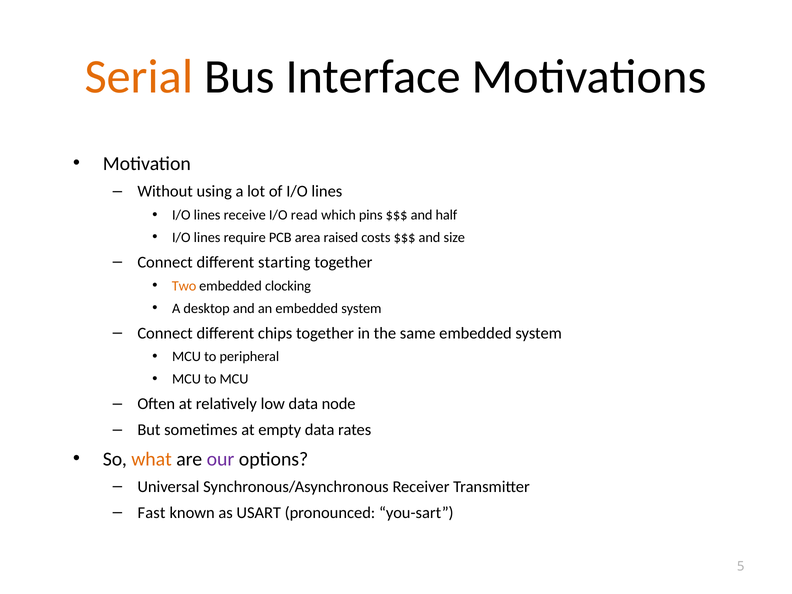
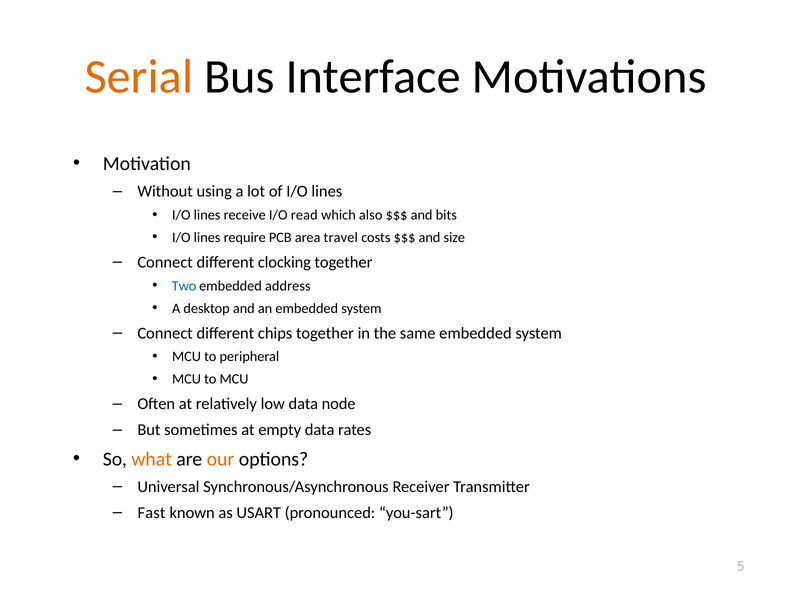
pins: pins -> also (371, 215)
half: half -> bits (446, 215)
raised: raised -> travel (341, 237)
starting: starting -> clocking (284, 262)
Two colour: orange -> blue (184, 286)
clocking: clocking -> address (288, 286)
our colour: purple -> orange (221, 459)
